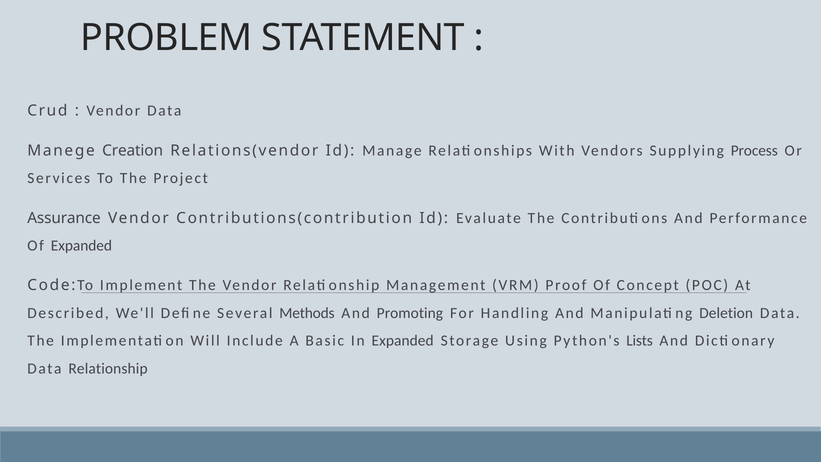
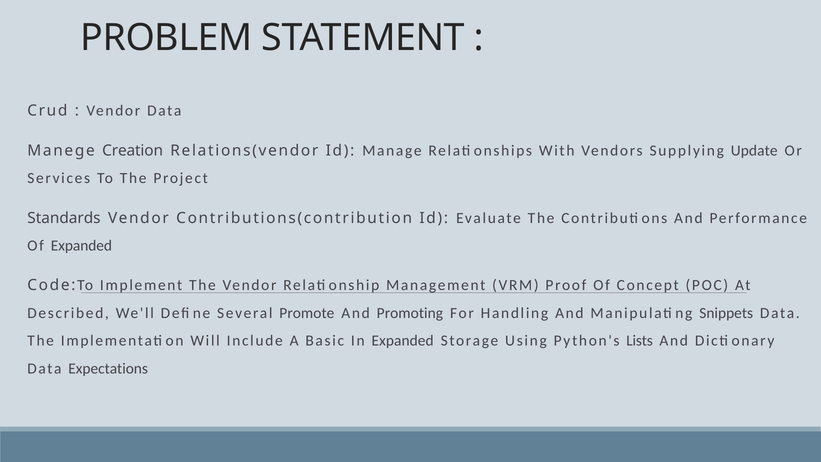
Process: Process -> Update (754, 150)
Assurance: Assurance -> Standards (64, 218)
Methods: Methods -> Promote (307, 313)
Deletion: Deletion -> Snippets (726, 313)
Data Relationship: Relationship -> Expectations (108, 368)
